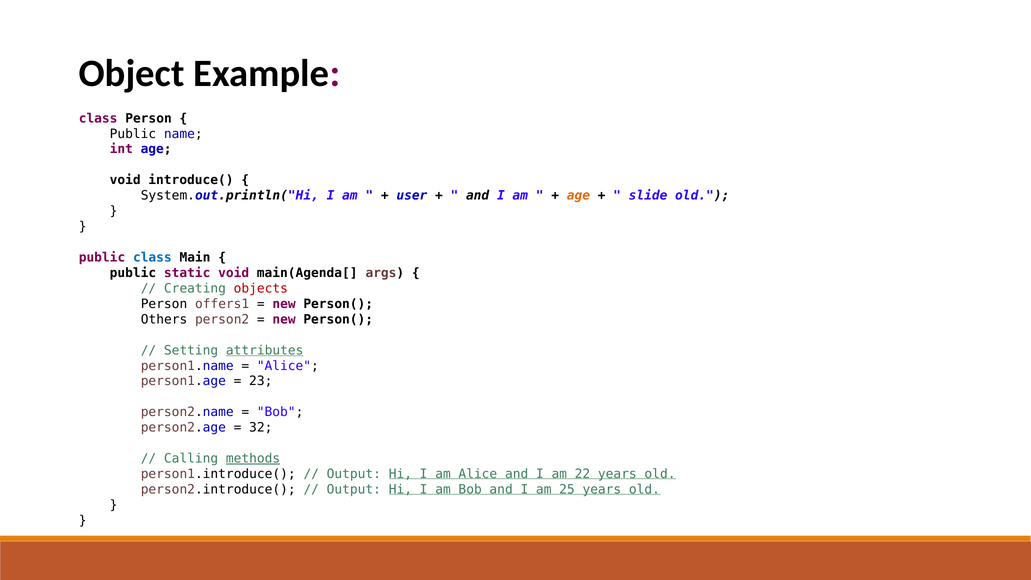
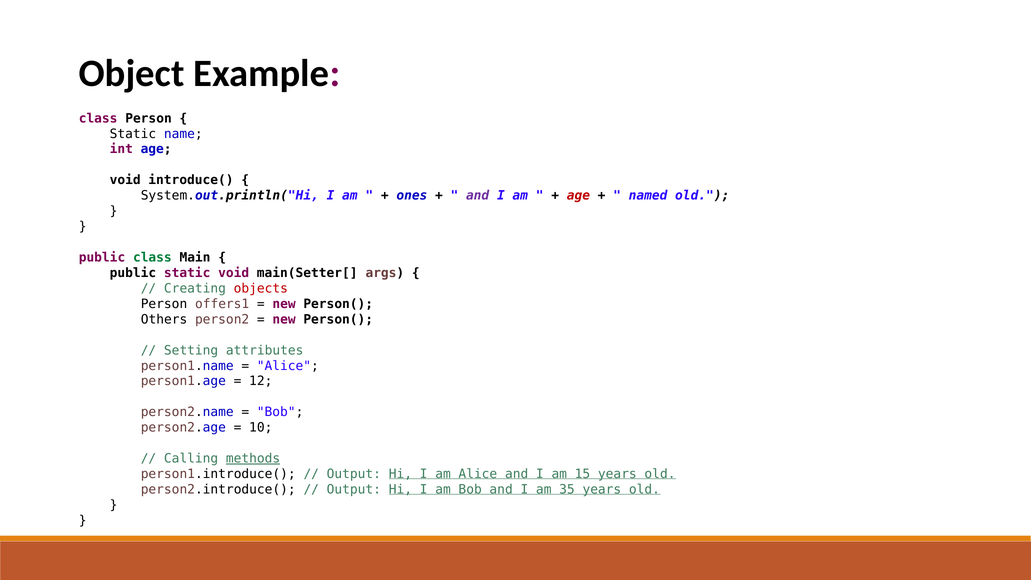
Public: Public -> Static (133, 134)
user: user -> ones (412, 196)
and colour: black -> purple (478, 196)
age colour: orange -> red (578, 196)
slide: slide -> named (648, 196)
class colour: blue -> green (152, 257)
main(Agenda[: main(Agenda[ -> main(Setter[ (307, 273)
attributes underline: present -> none (265, 350)
23: 23 -> 12 (261, 381)
32: 32 -> 10 (261, 428)
22: 22 -> 15 (582, 474)
25: 25 -> 35 (567, 489)
